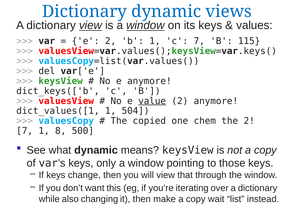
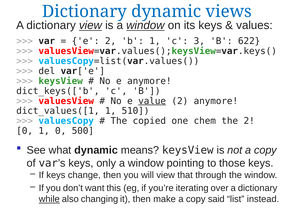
c 7: 7 -> 3 (199, 41)
115: 115 -> 622 (249, 41)
504: 504 -> 510 (136, 111)
7: 7 -> 0 (25, 130)
1 8: 8 -> 0 (61, 130)
while underline: none -> present (49, 198)
wait: wait -> said (216, 198)
